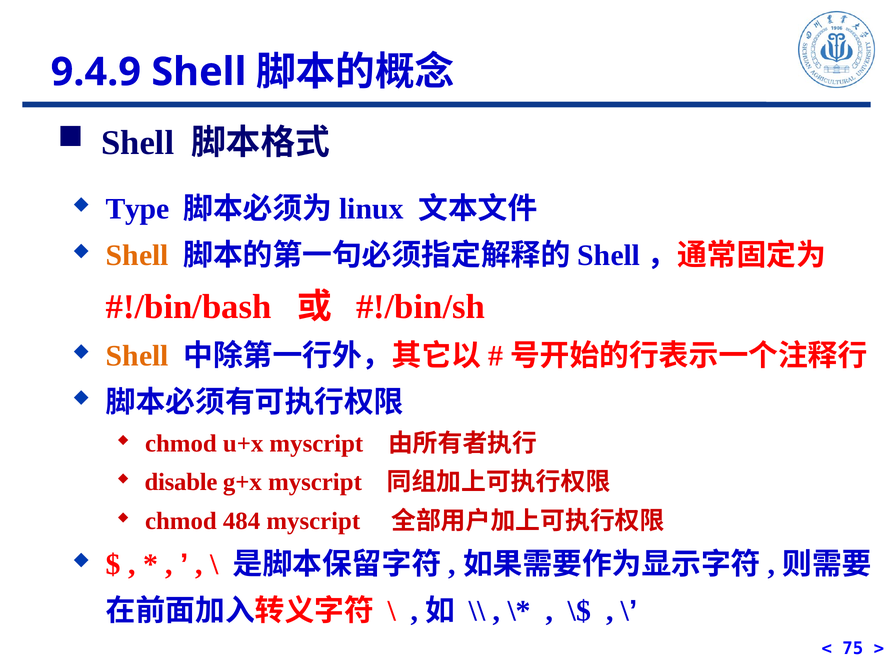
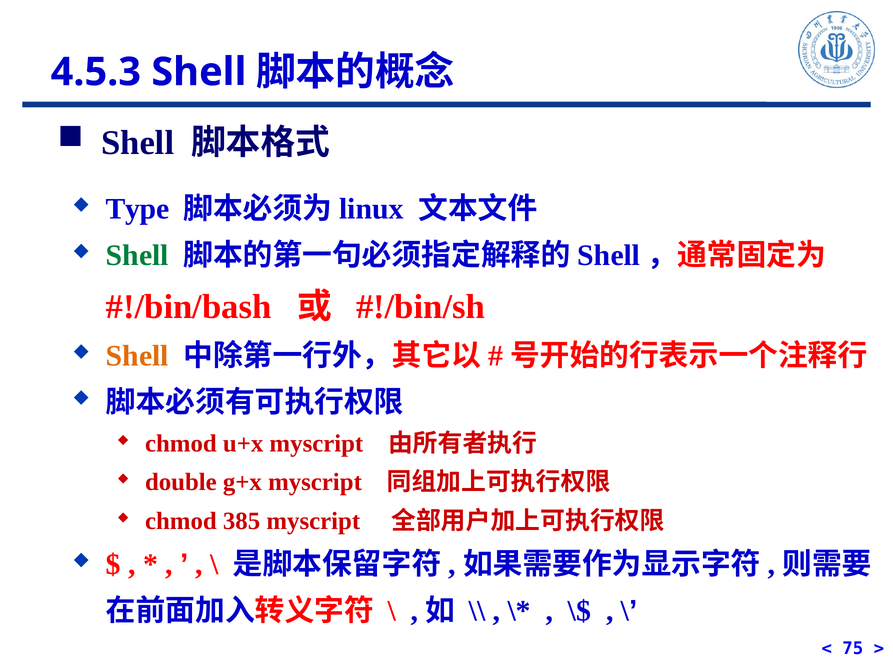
9.4.9: 9.4.9 -> 4.5.3 (96, 72)
Shell colour: orange -> green (137, 256)
disable: disable -> double (181, 483)
484: 484 -> 385 (242, 522)
